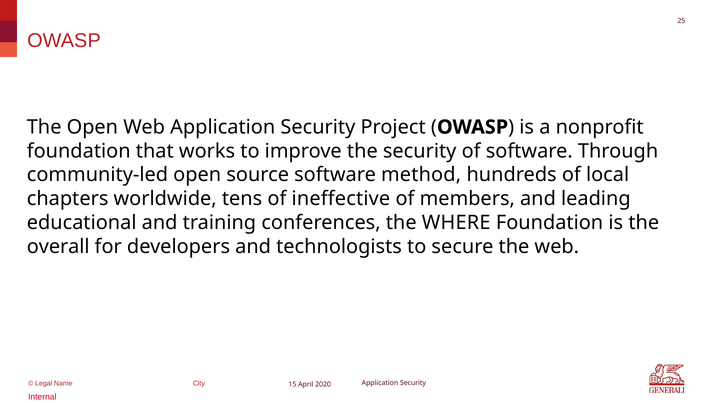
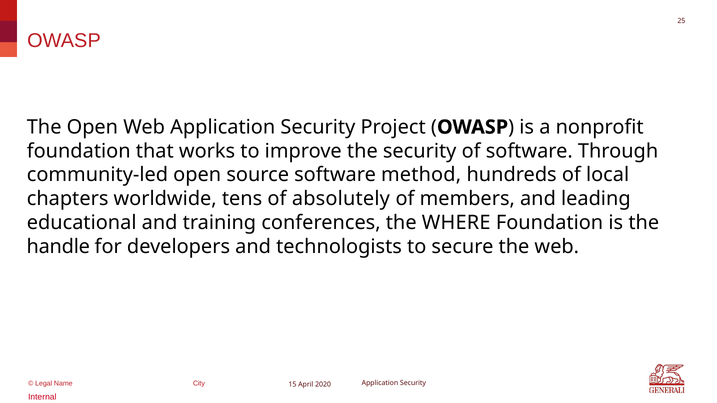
ineffective: ineffective -> absolutely (341, 199)
overall: overall -> handle (58, 247)
